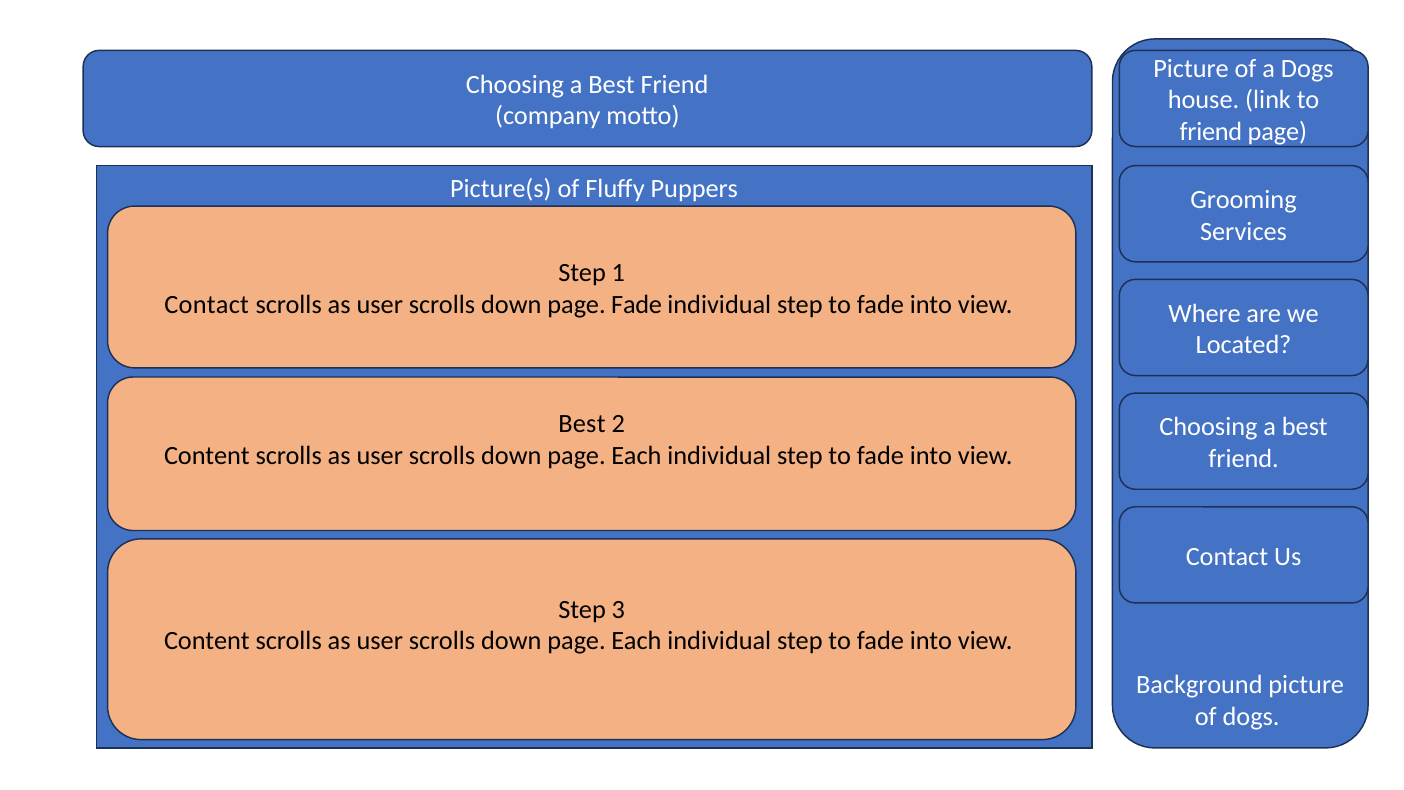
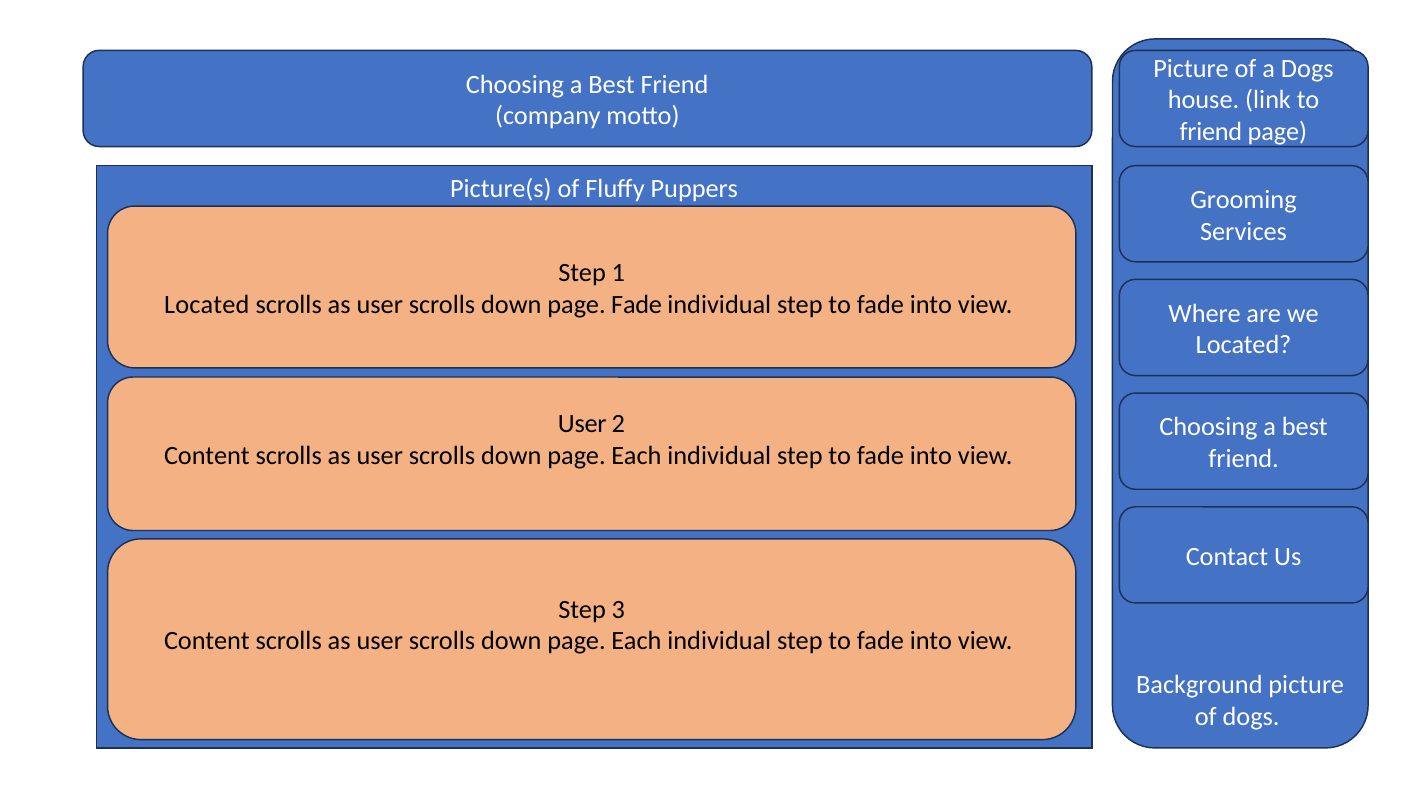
Contact: Contact -> Located (207, 304)
Best: Best -> User (582, 424)
